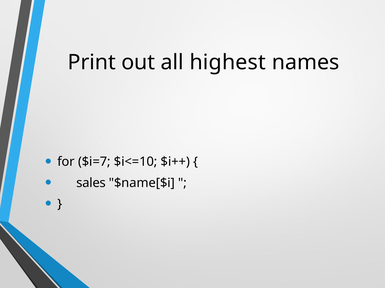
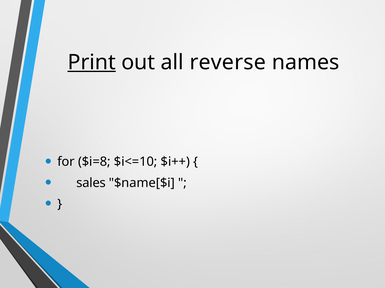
Print underline: none -> present (92, 62)
highest: highest -> reverse (228, 62)
$i=7: $i=7 -> $i=8 (94, 162)
